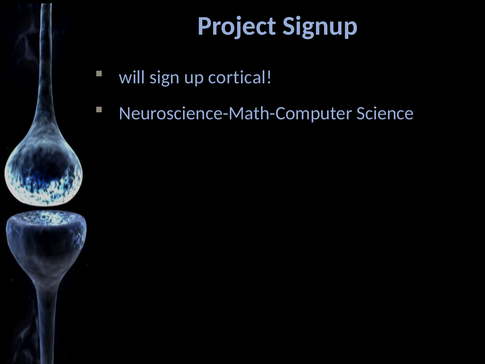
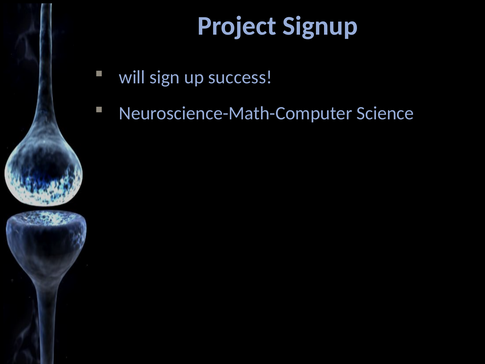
cortical: cortical -> success (240, 77)
